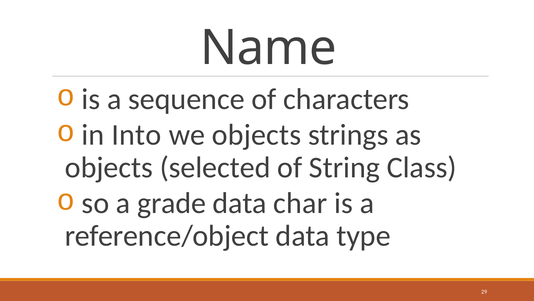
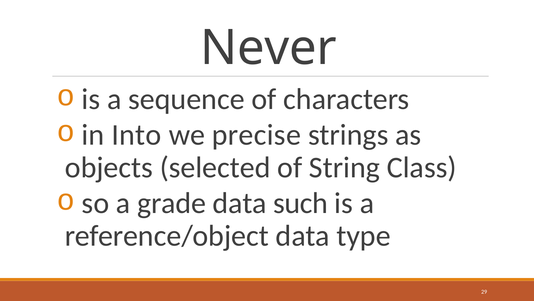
Name: Name -> Never (268, 48)
we objects: objects -> precise (256, 135)
char: char -> such (301, 203)
